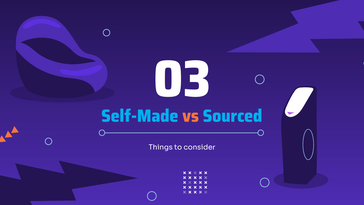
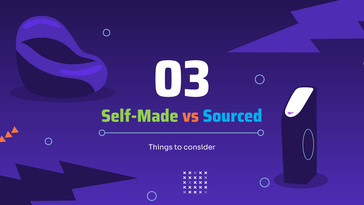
Self-Made colour: light blue -> light green (140, 116)
